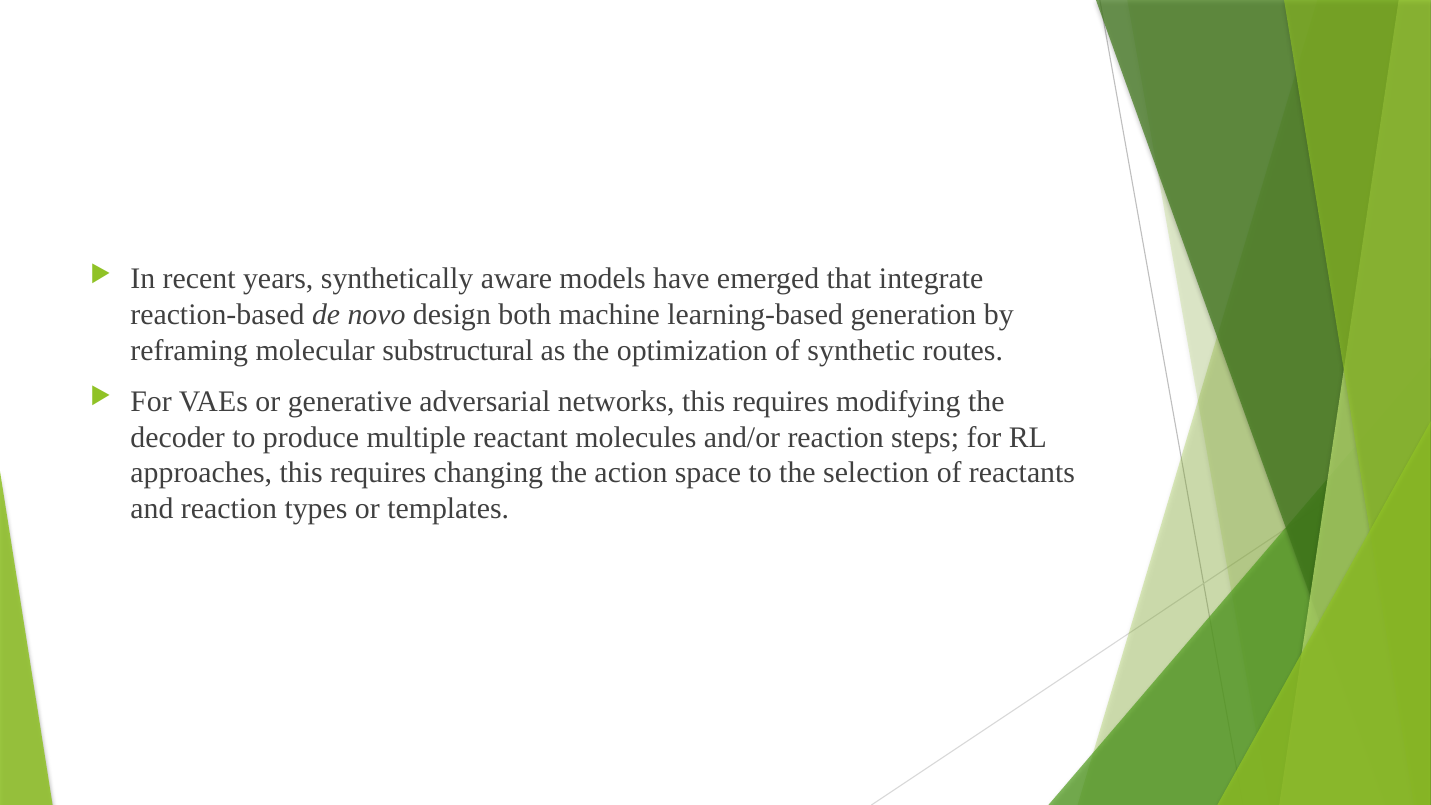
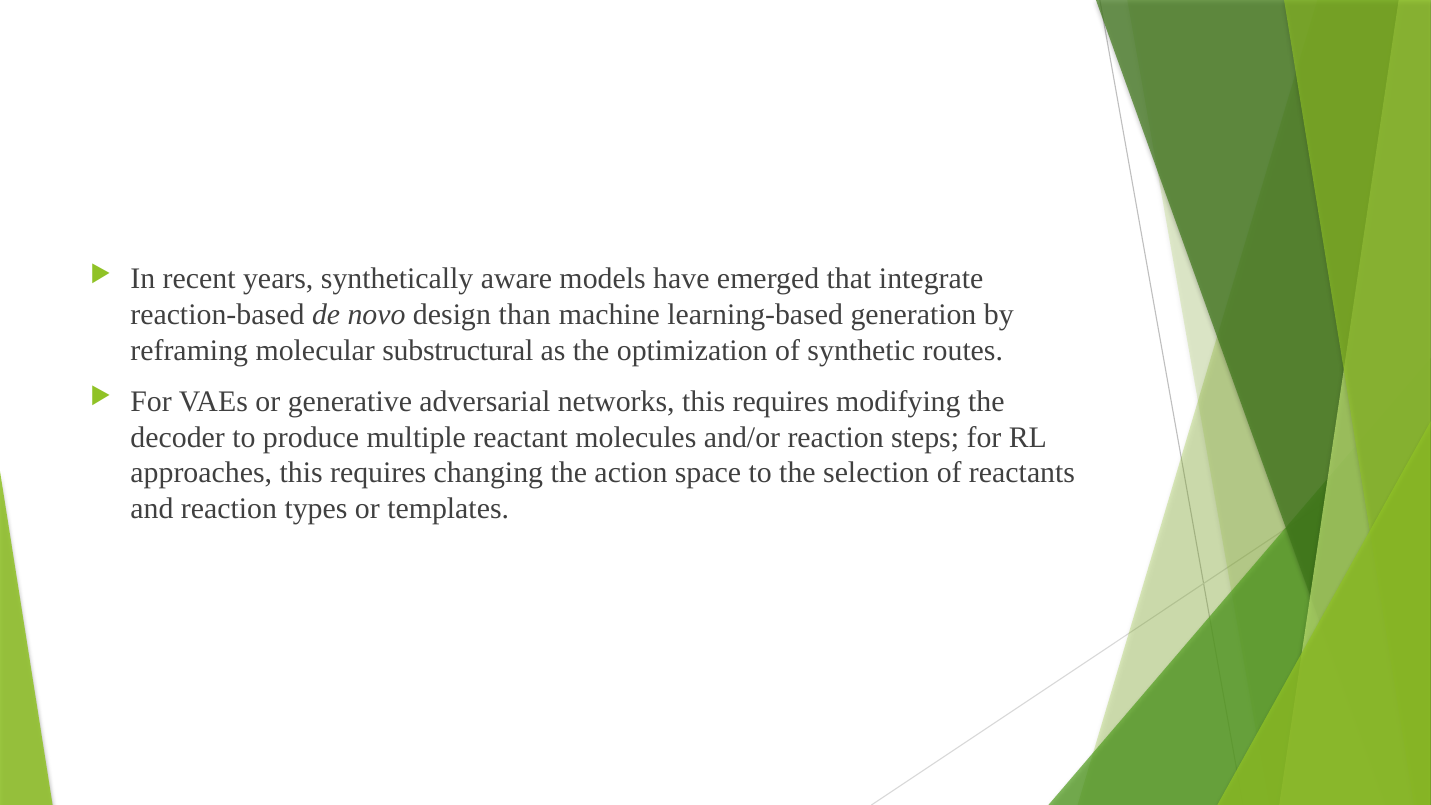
both: both -> than (525, 315)
